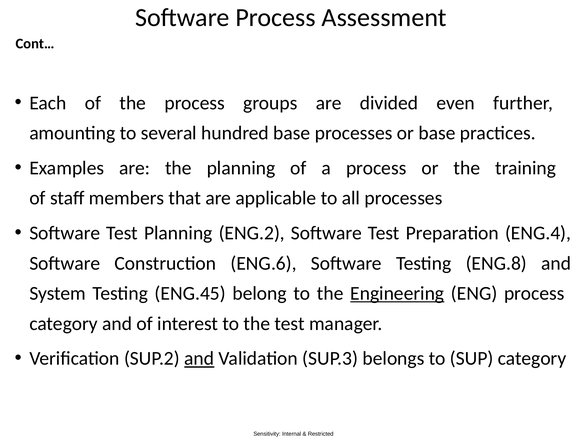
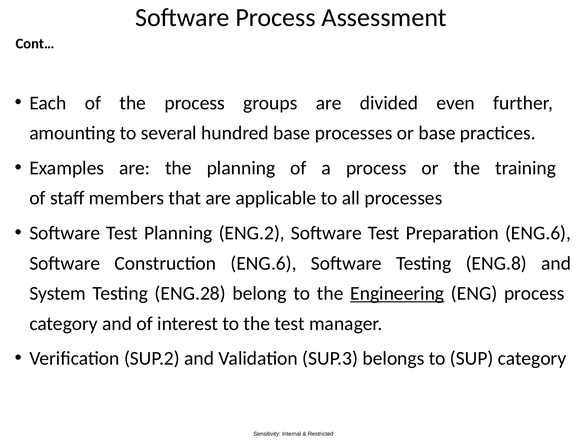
Preparation ENG.4: ENG.4 -> ENG.6 (538, 233)
ENG.45: ENG.45 -> ENG.28 (190, 294)
and underline: present -> none (199, 359)
